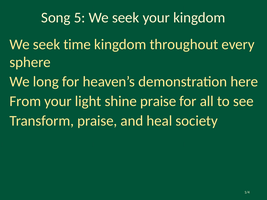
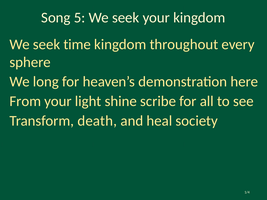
shine praise: praise -> scribe (158, 101)
Transform praise: praise -> death (97, 121)
